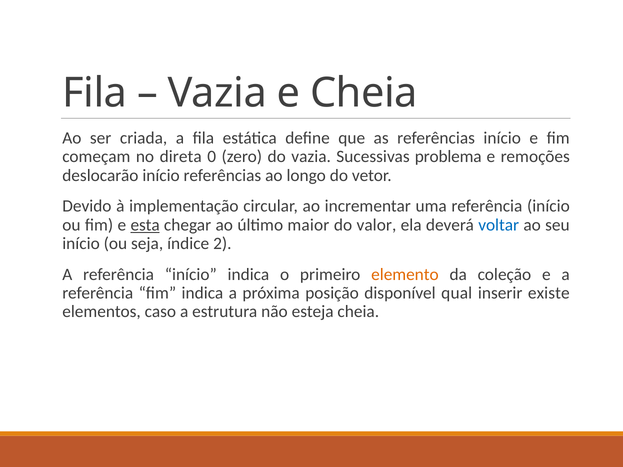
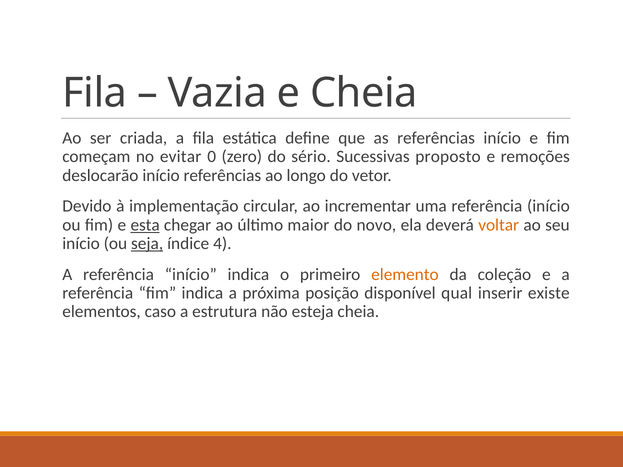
direta: direta -> evitar (181, 157)
do vazia: vazia -> sério (311, 157)
problema: problema -> proposto (448, 157)
valor: valor -> novo (376, 225)
voltar colour: blue -> orange (499, 225)
seja underline: none -> present (147, 244)
2: 2 -> 4 (222, 244)
